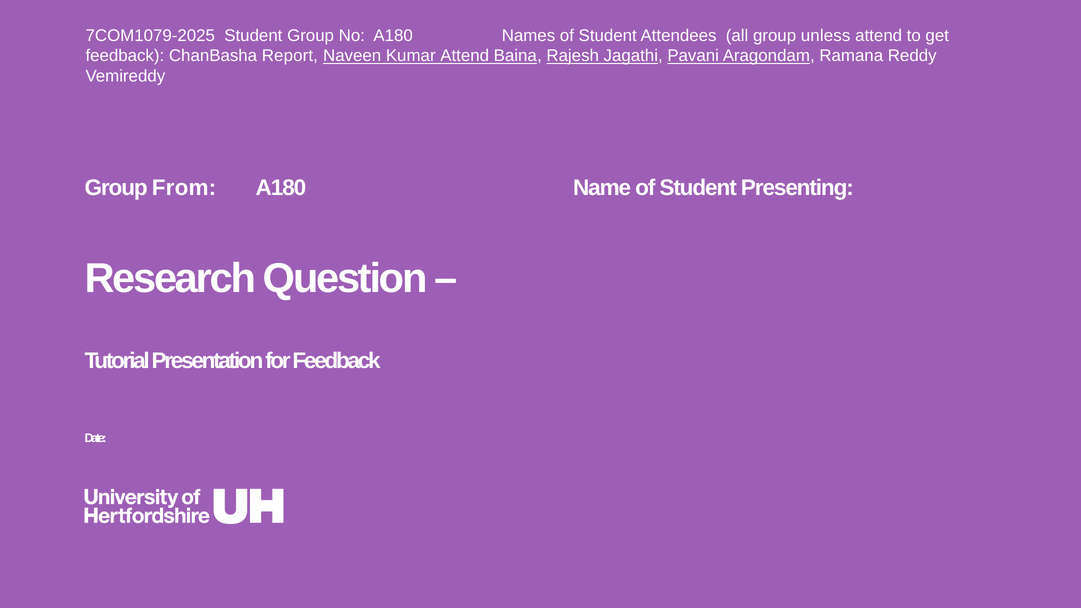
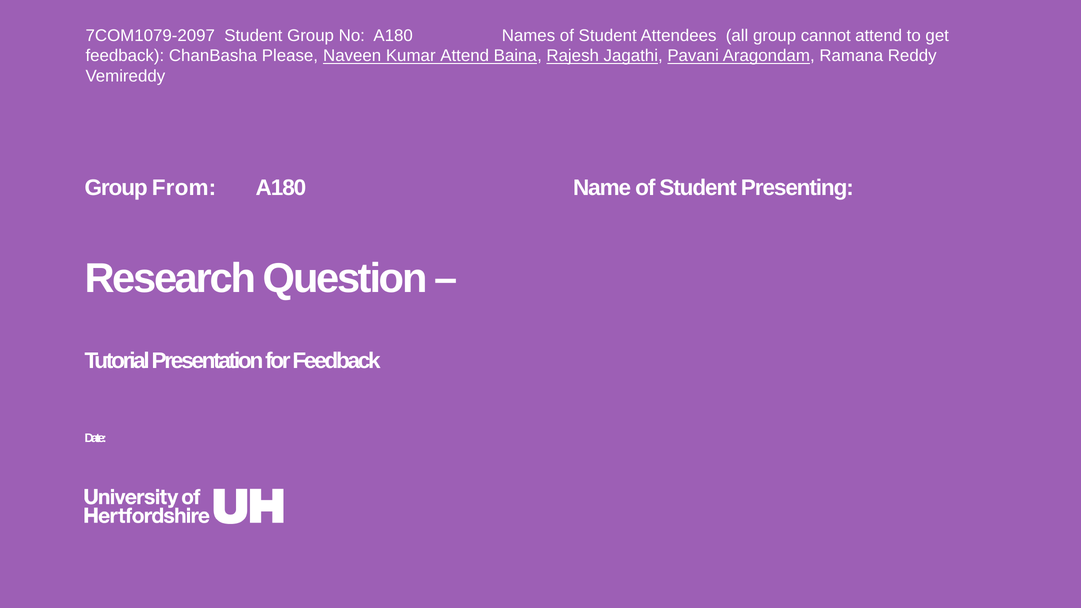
7COM1079-2025: 7COM1079-2025 -> 7COM1079-2097 (150, 36)
unless: unless -> cannot (826, 36)
Report: Report -> Please (290, 56)
